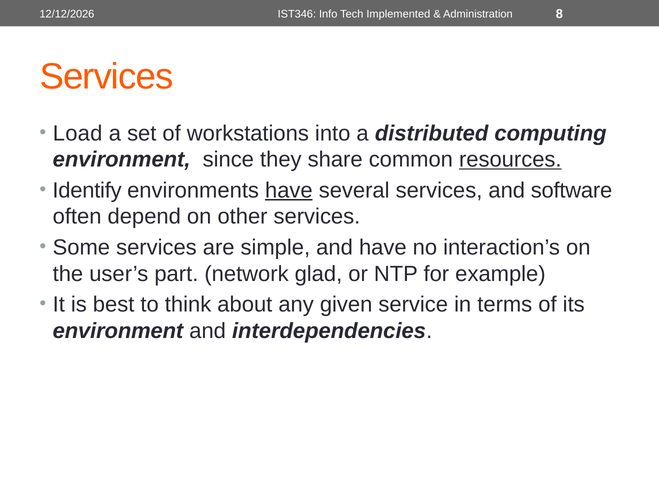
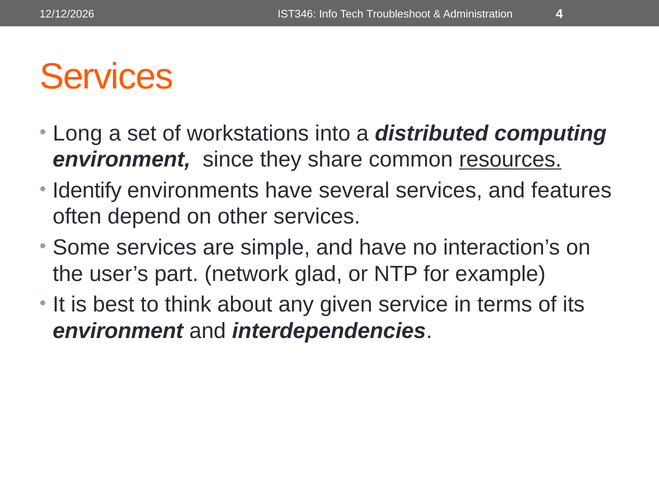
Implemented: Implemented -> Troubleshoot (398, 14)
8: 8 -> 4 (559, 14)
Load: Load -> Long (78, 133)
have underline: present -> none (289, 190)
software: software -> features (571, 190)
